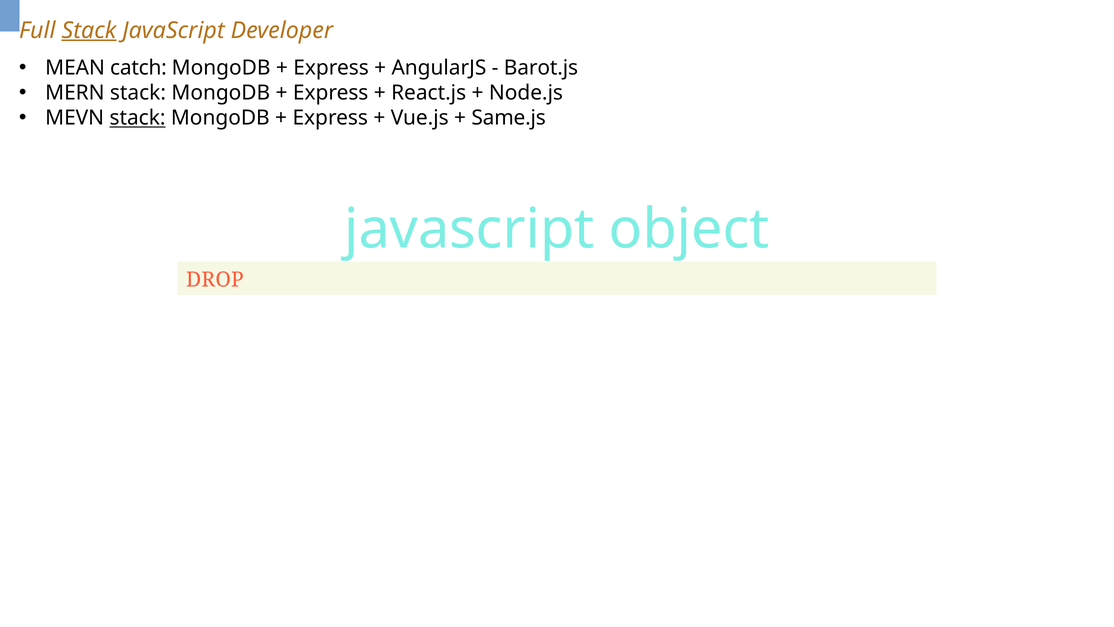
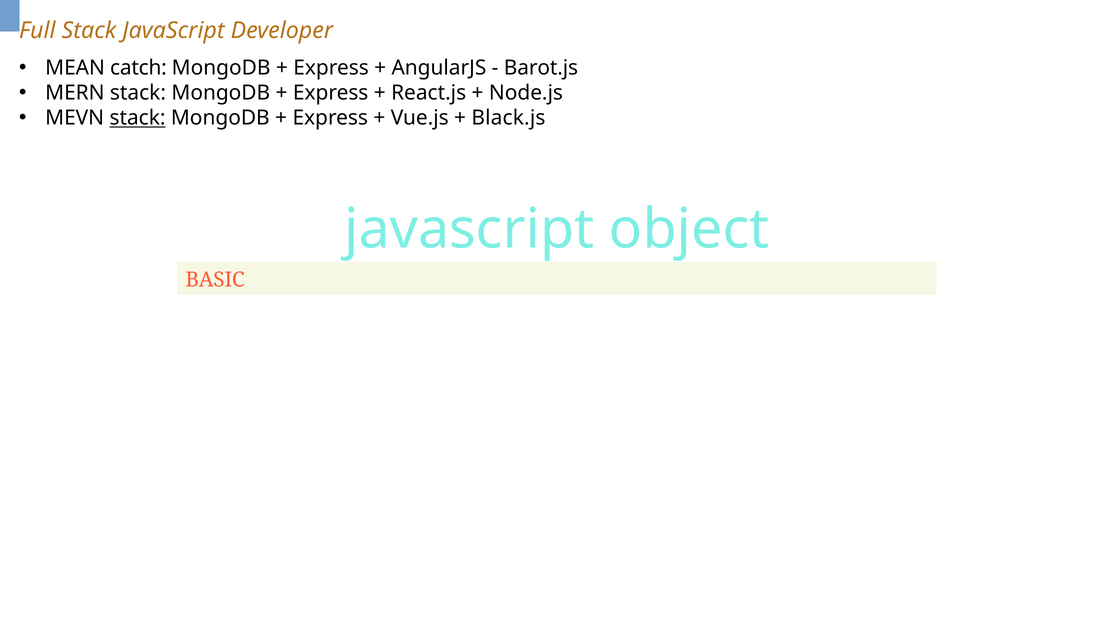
Stack underline: present -> none (89, 30)
Same.js: Same.js -> Black.js (508, 118)
DROP: DROP -> BASIC (215, 280)
